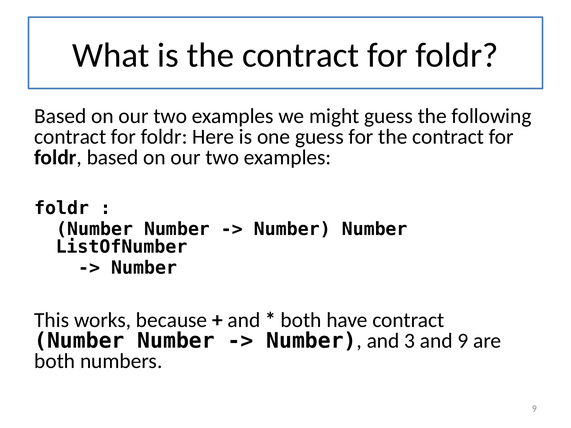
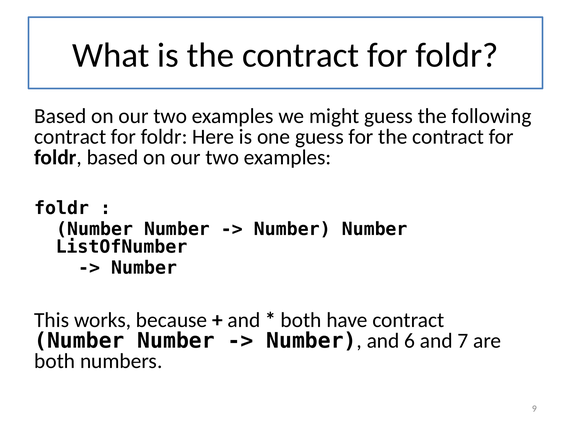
3: 3 -> 6 (410, 341)
and 9: 9 -> 7 (463, 341)
